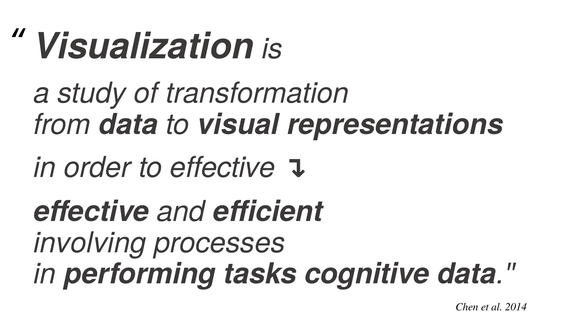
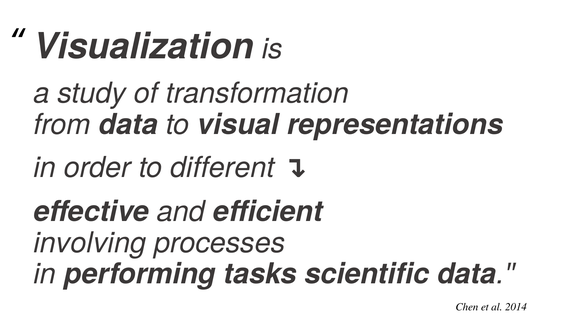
to effective: effective -> different (222, 167)
cognitive: cognitive -> scientific (367, 274)
